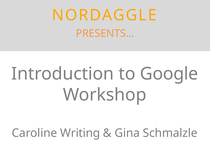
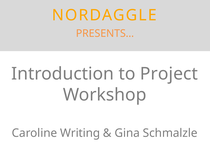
Google: Google -> Project (169, 74)
